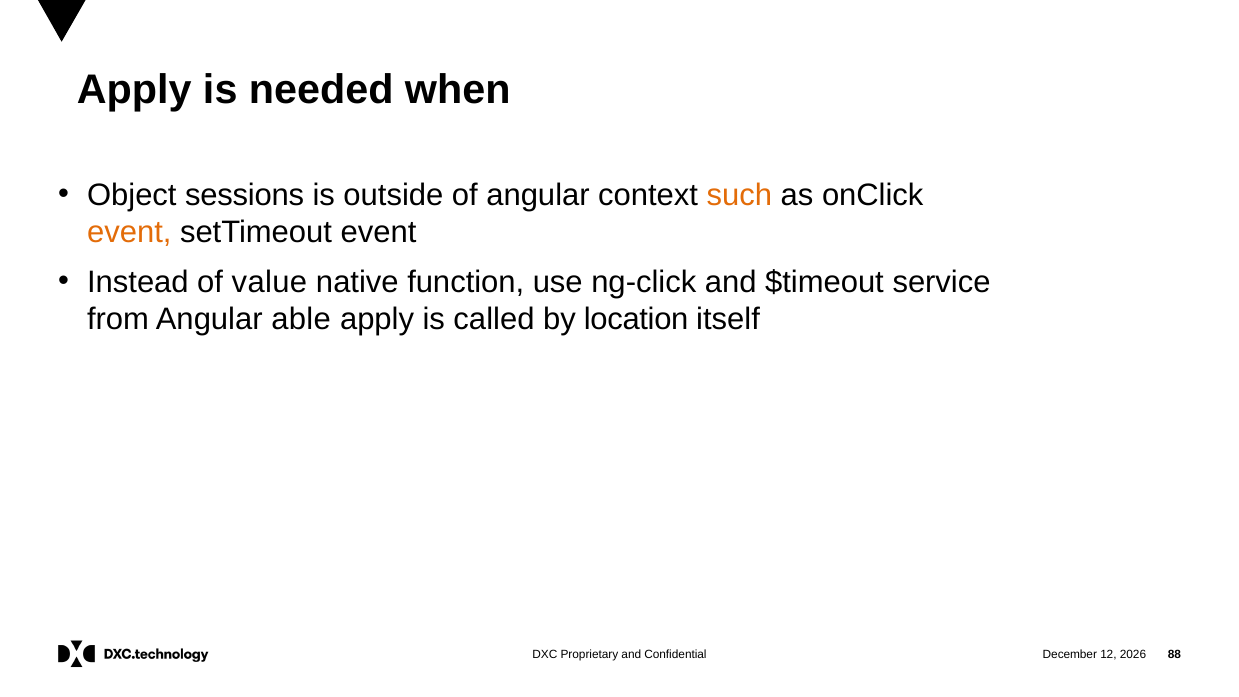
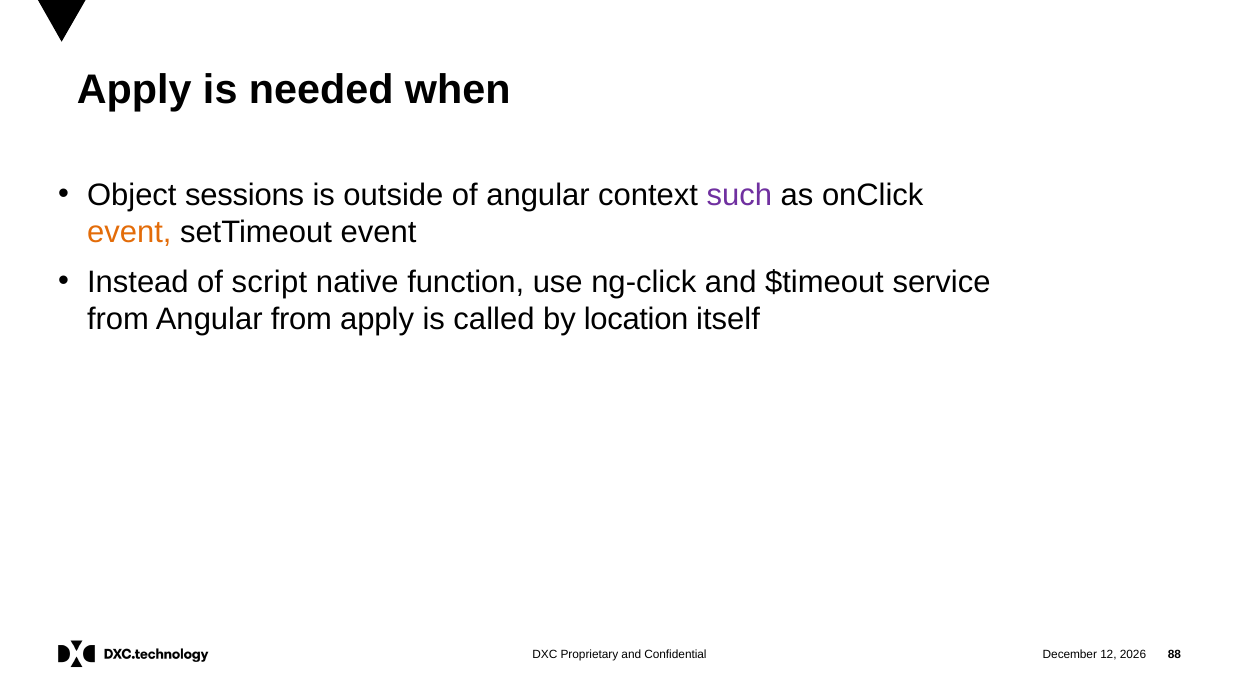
such colour: orange -> purple (739, 195)
value: value -> script (269, 282)
Angular able: able -> from (301, 319)
